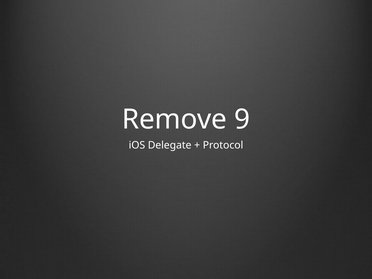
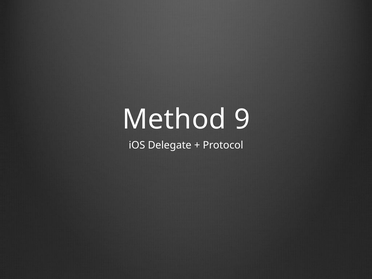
Remove: Remove -> Method (174, 119)
